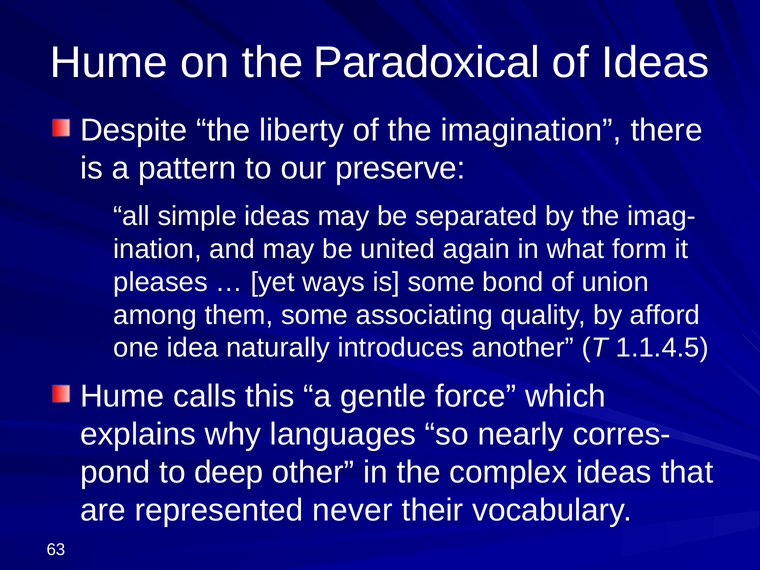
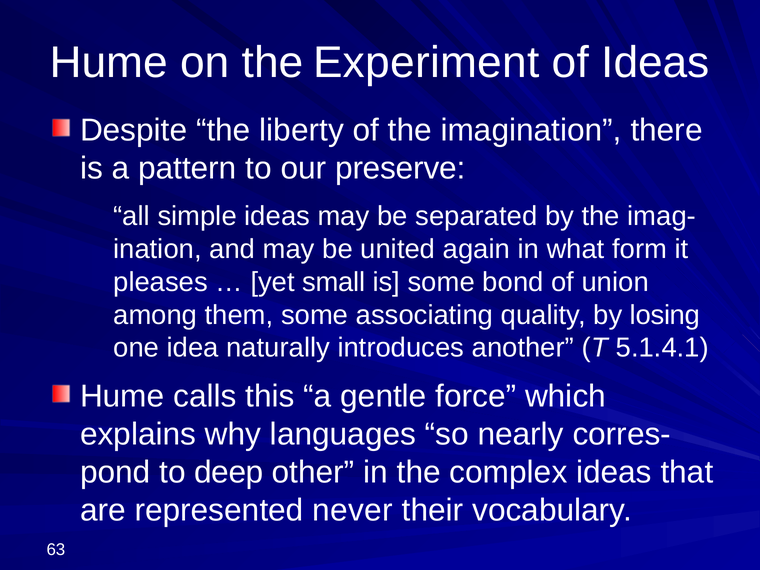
Paradoxical: Paradoxical -> Experiment (426, 63)
ways: ways -> small (334, 282)
afford: afford -> losing (665, 315)
1.1.4.5: 1.1.4.5 -> 5.1.4.1 (662, 348)
